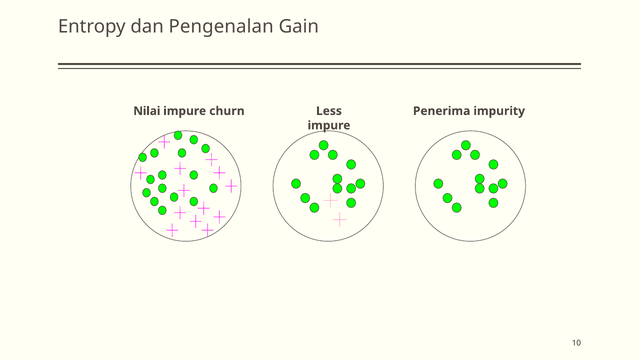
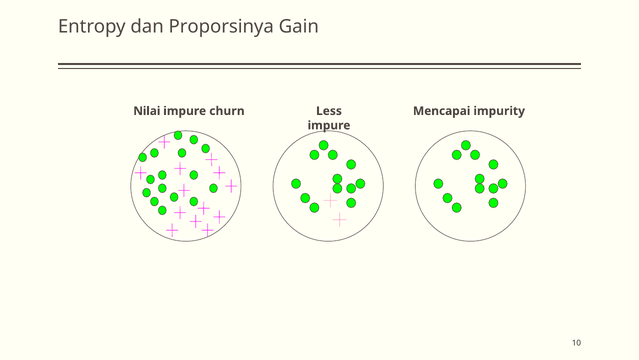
Pengenalan: Pengenalan -> Proporsinya (221, 27)
Penerima: Penerima -> Mencapai (442, 111)
